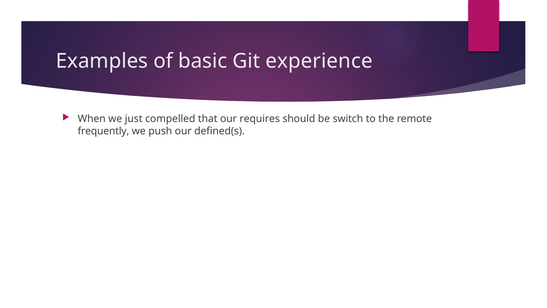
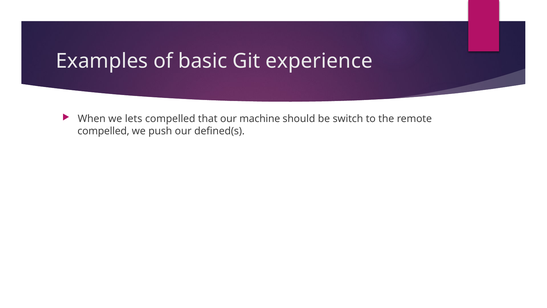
just: just -> lets (134, 119)
requires: requires -> machine (260, 119)
frequently: frequently -> compelled (103, 131)
